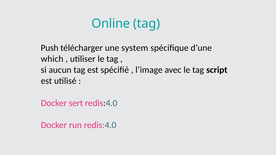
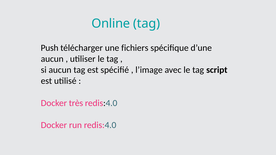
system: system -> fichiers (135, 48)
which: which -> aucun (52, 59)
sert: sert -> très (76, 103)
